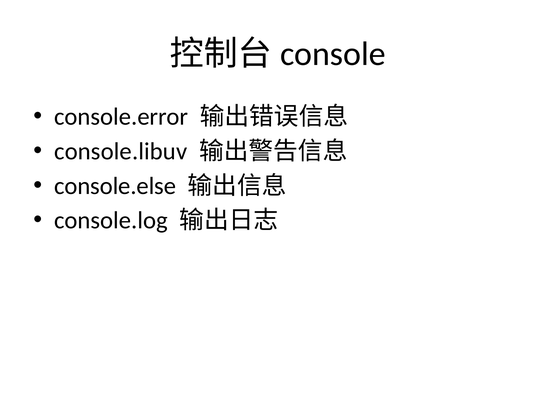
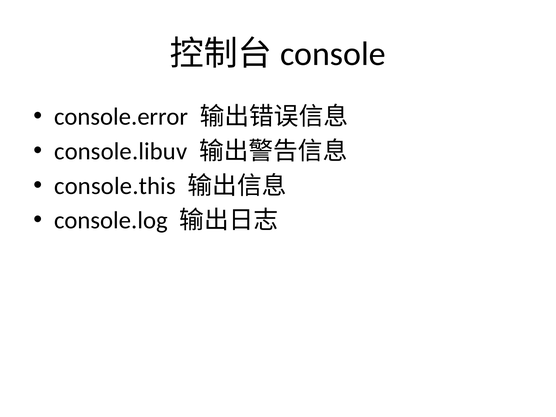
console.else: console.else -> console.this (115, 186)
